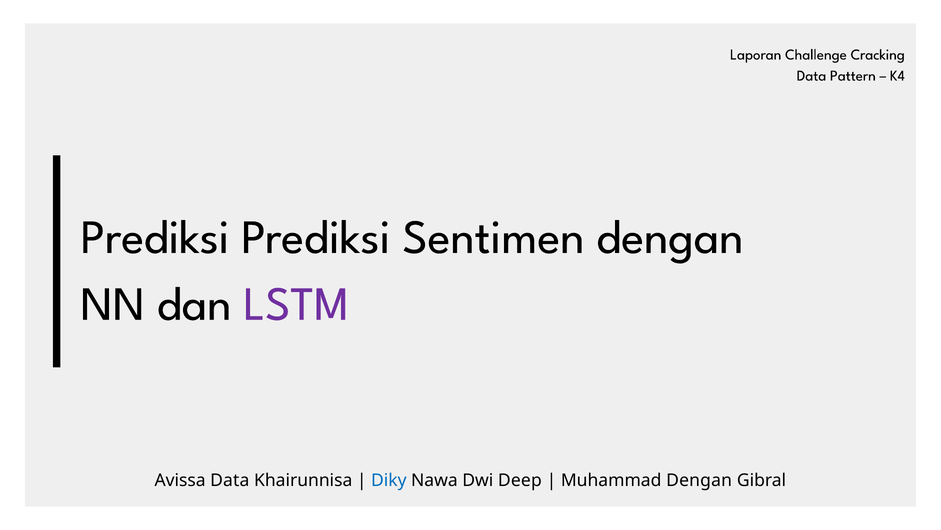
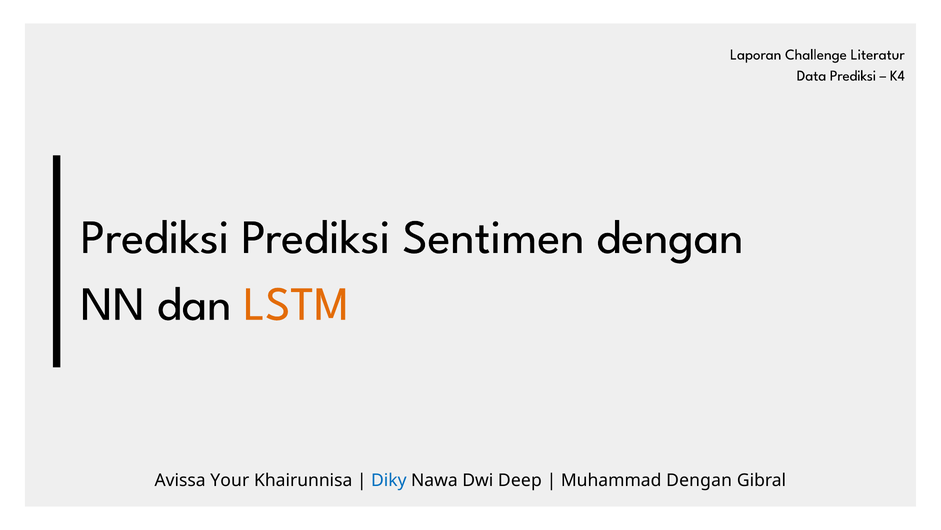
Cracking: Cracking -> Literatur (878, 54)
Data Pattern: Pattern -> Prediksi (853, 76)
LSTM colour: purple -> orange (296, 304)
Avissa Data: Data -> Your (230, 480)
